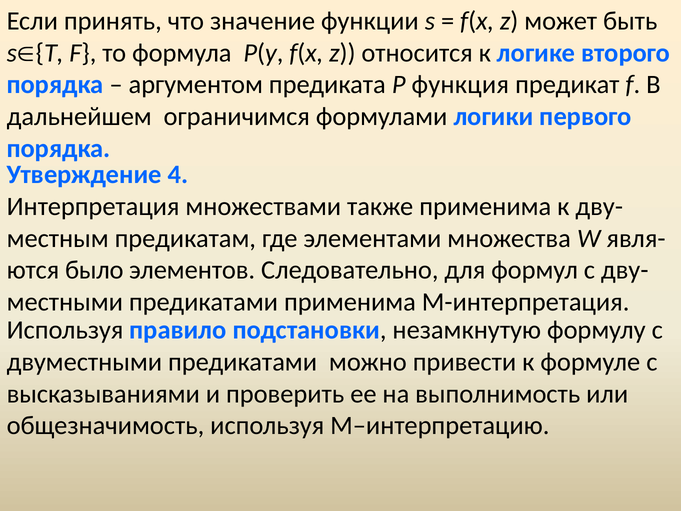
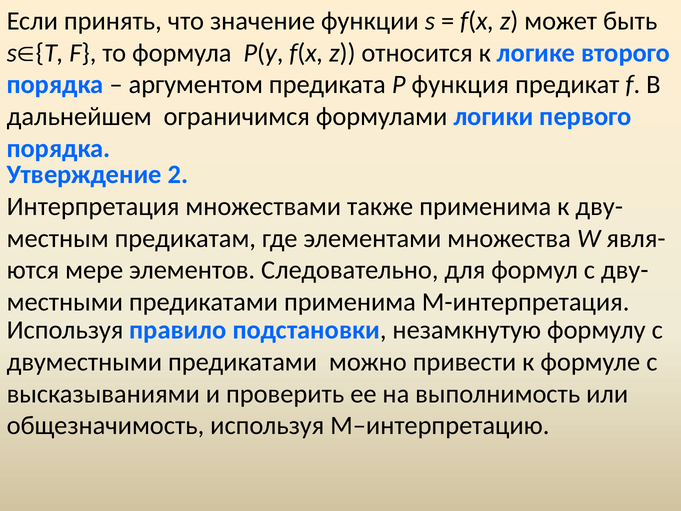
4: 4 -> 2 (178, 175)
было: было -> мере (94, 270)
